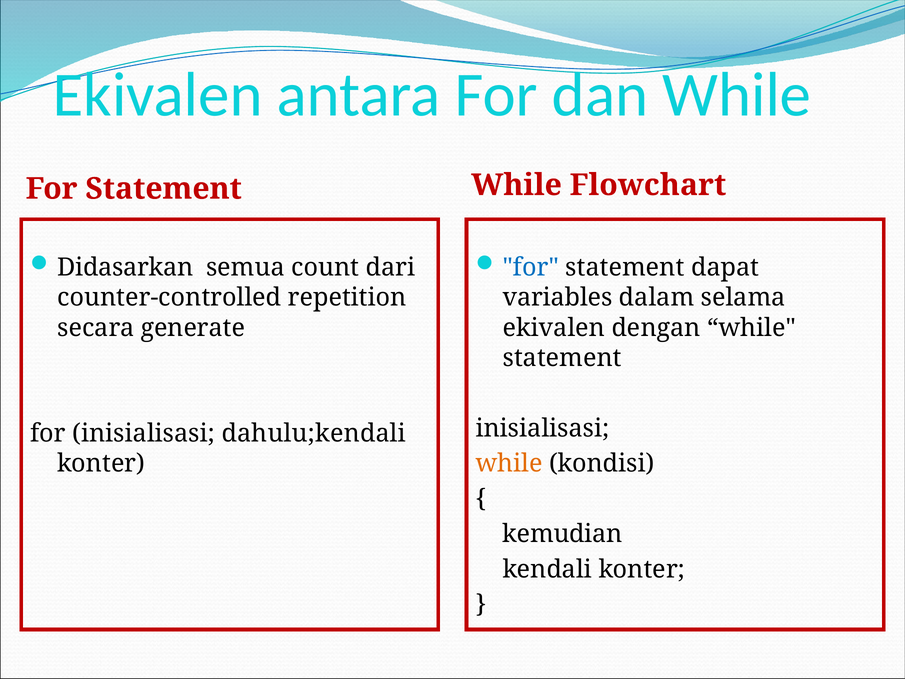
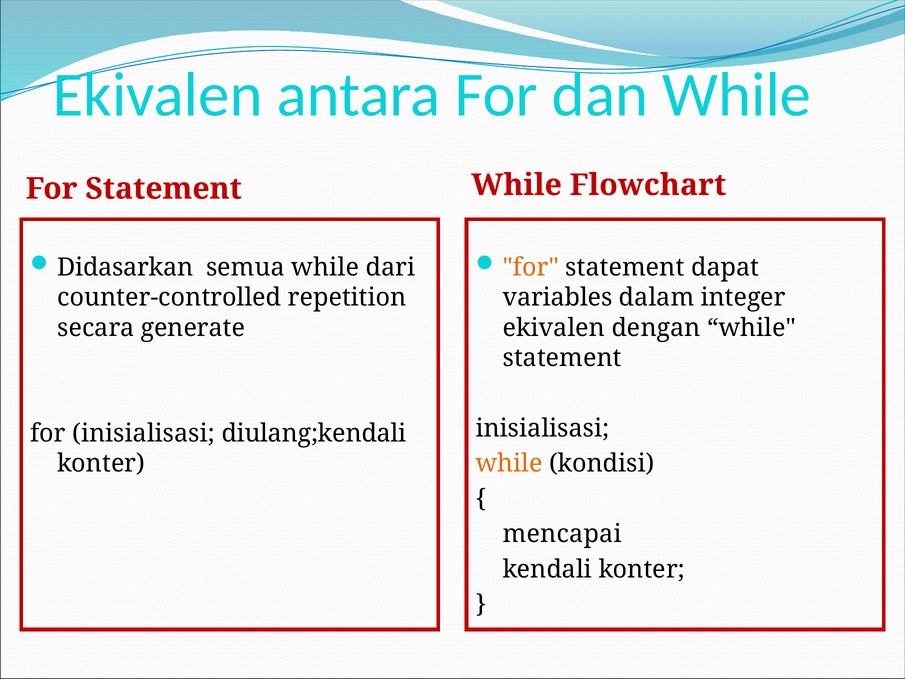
semua count: count -> while (325, 267)
for colour: blue -> orange (531, 267)
selama: selama -> integer (743, 297)
dahulu;kendali: dahulu;kendali -> diulang;kendali (314, 433)
kemudian: kemudian -> mencapai (562, 534)
